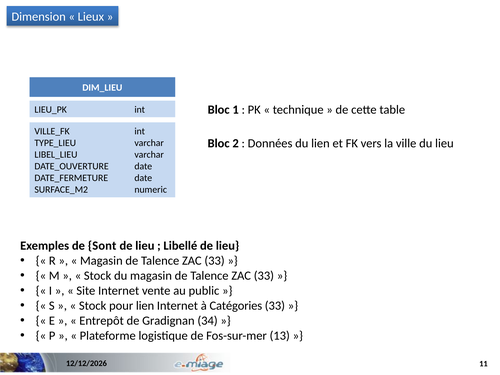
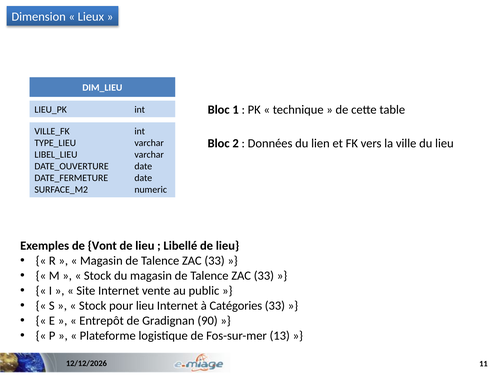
Sont: Sont -> Vont (102, 246)
pour lien: lien -> lieu (145, 306)
34: 34 -> 90 (208, 321)
